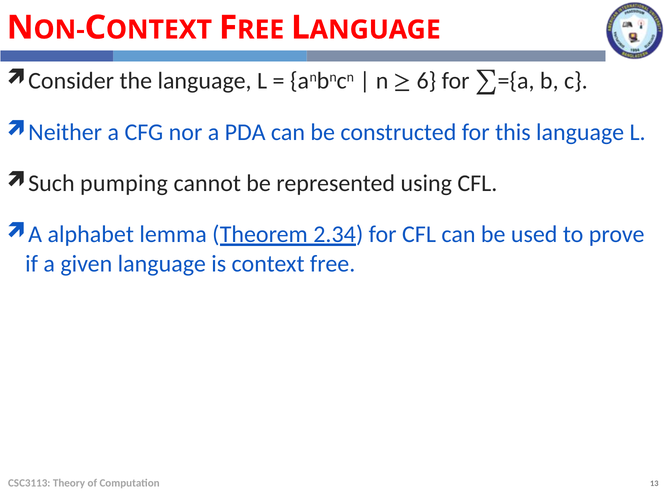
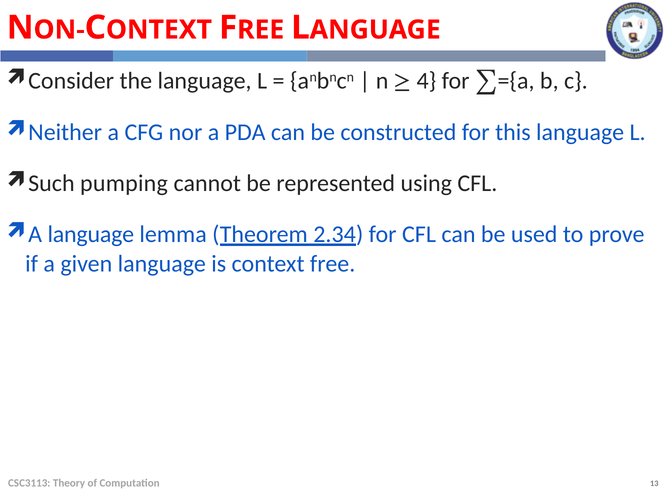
6: 6 -> 4 (426, 81)
alphabet: alphabet -> language (91, 234)
